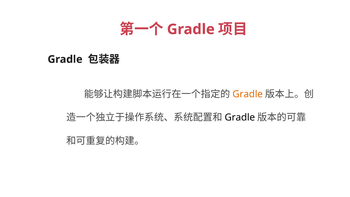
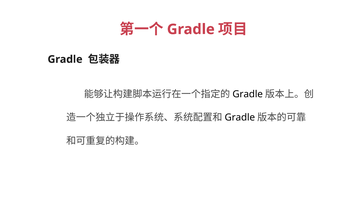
Gradle colour: orange -> black (248, 94)
